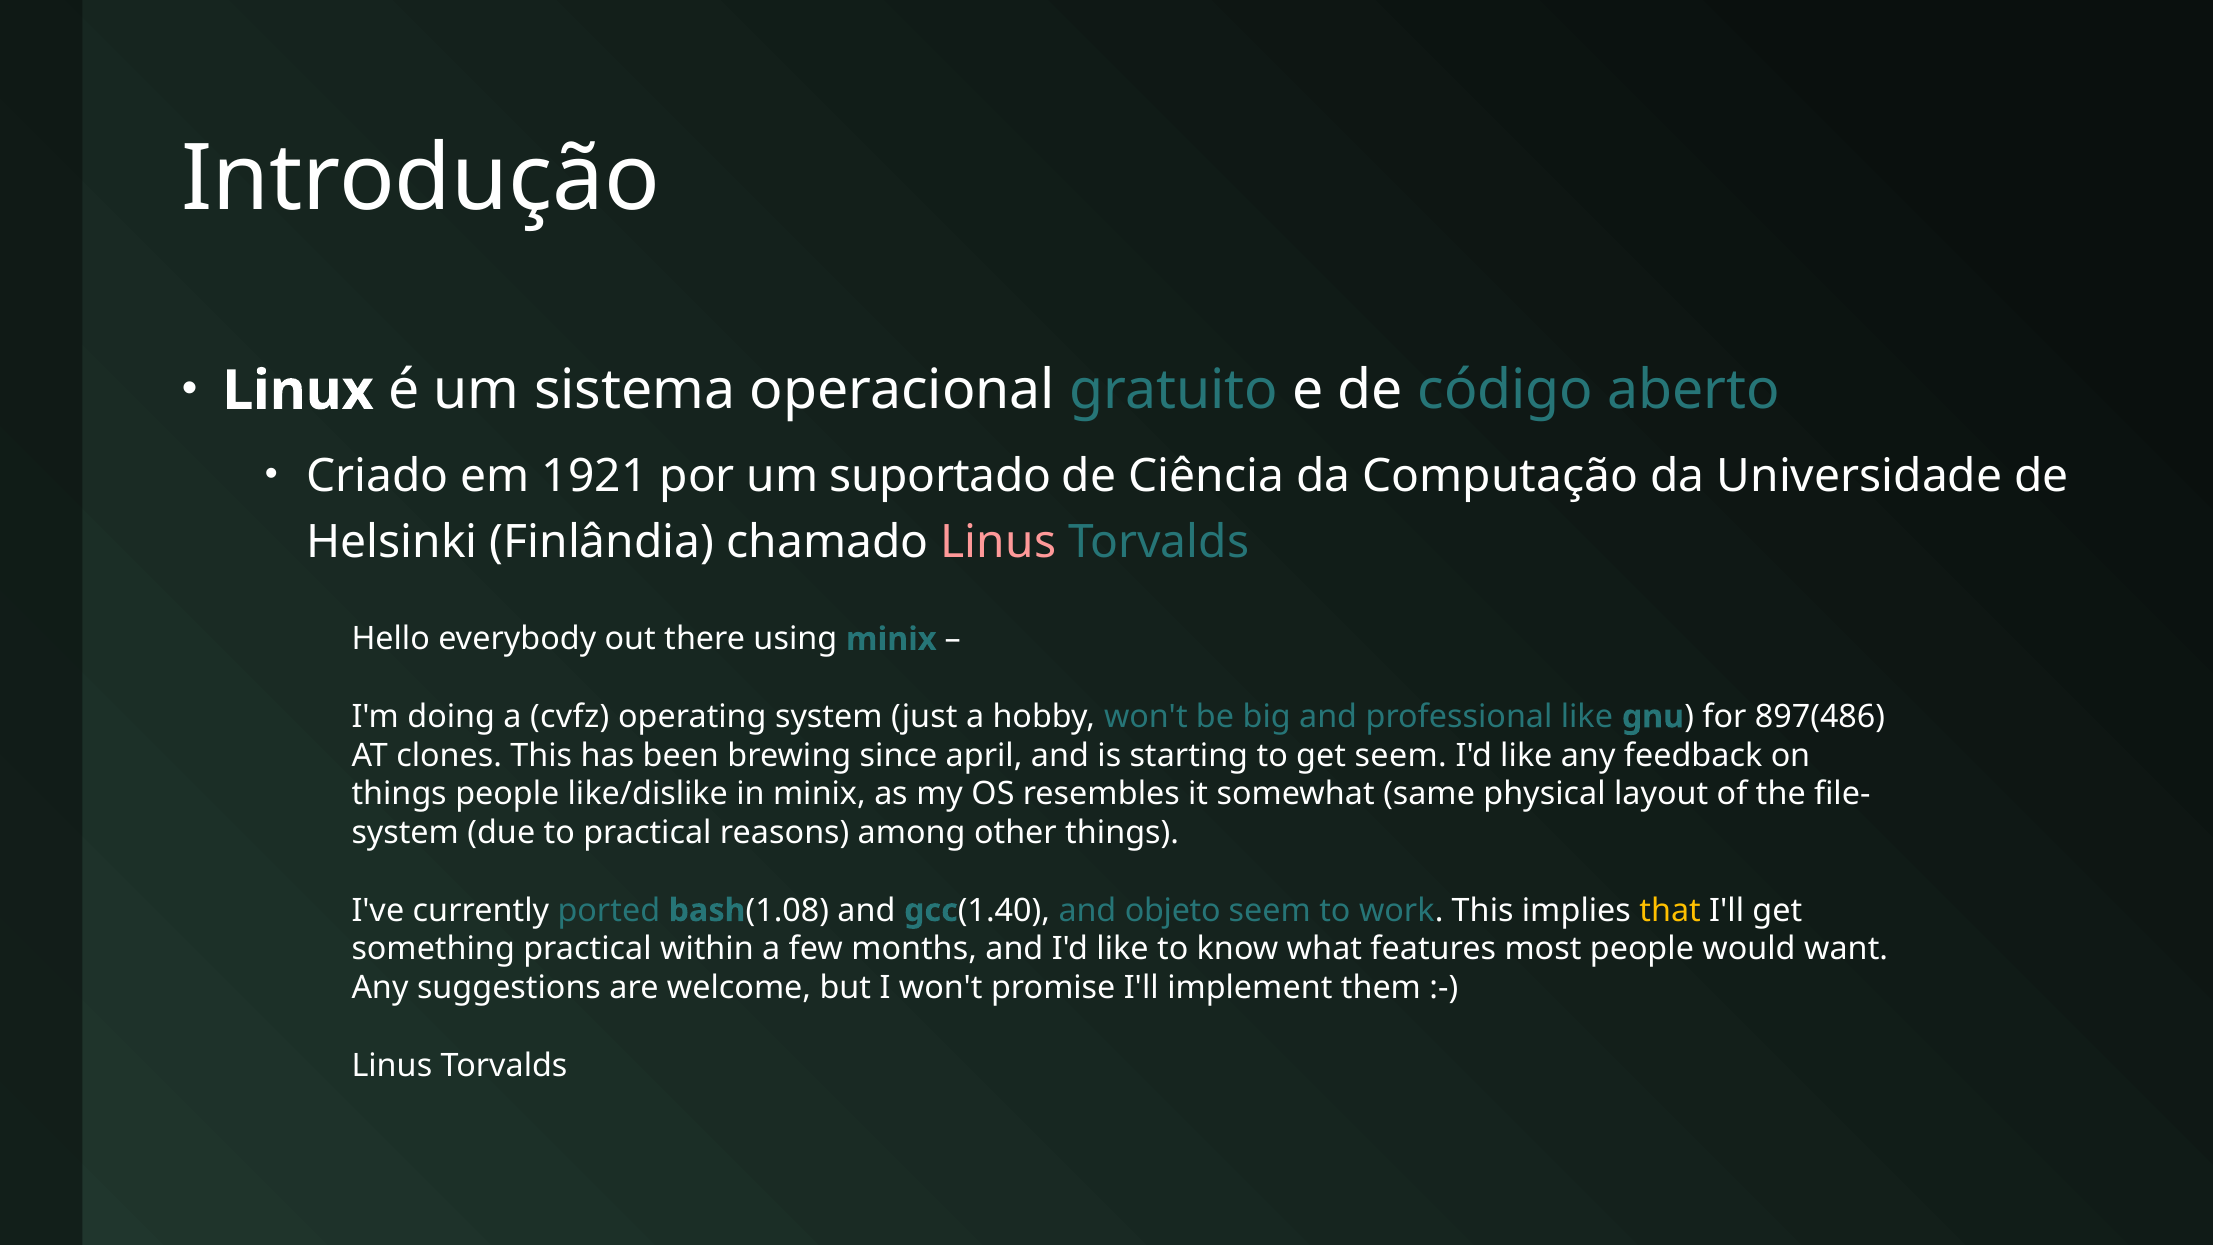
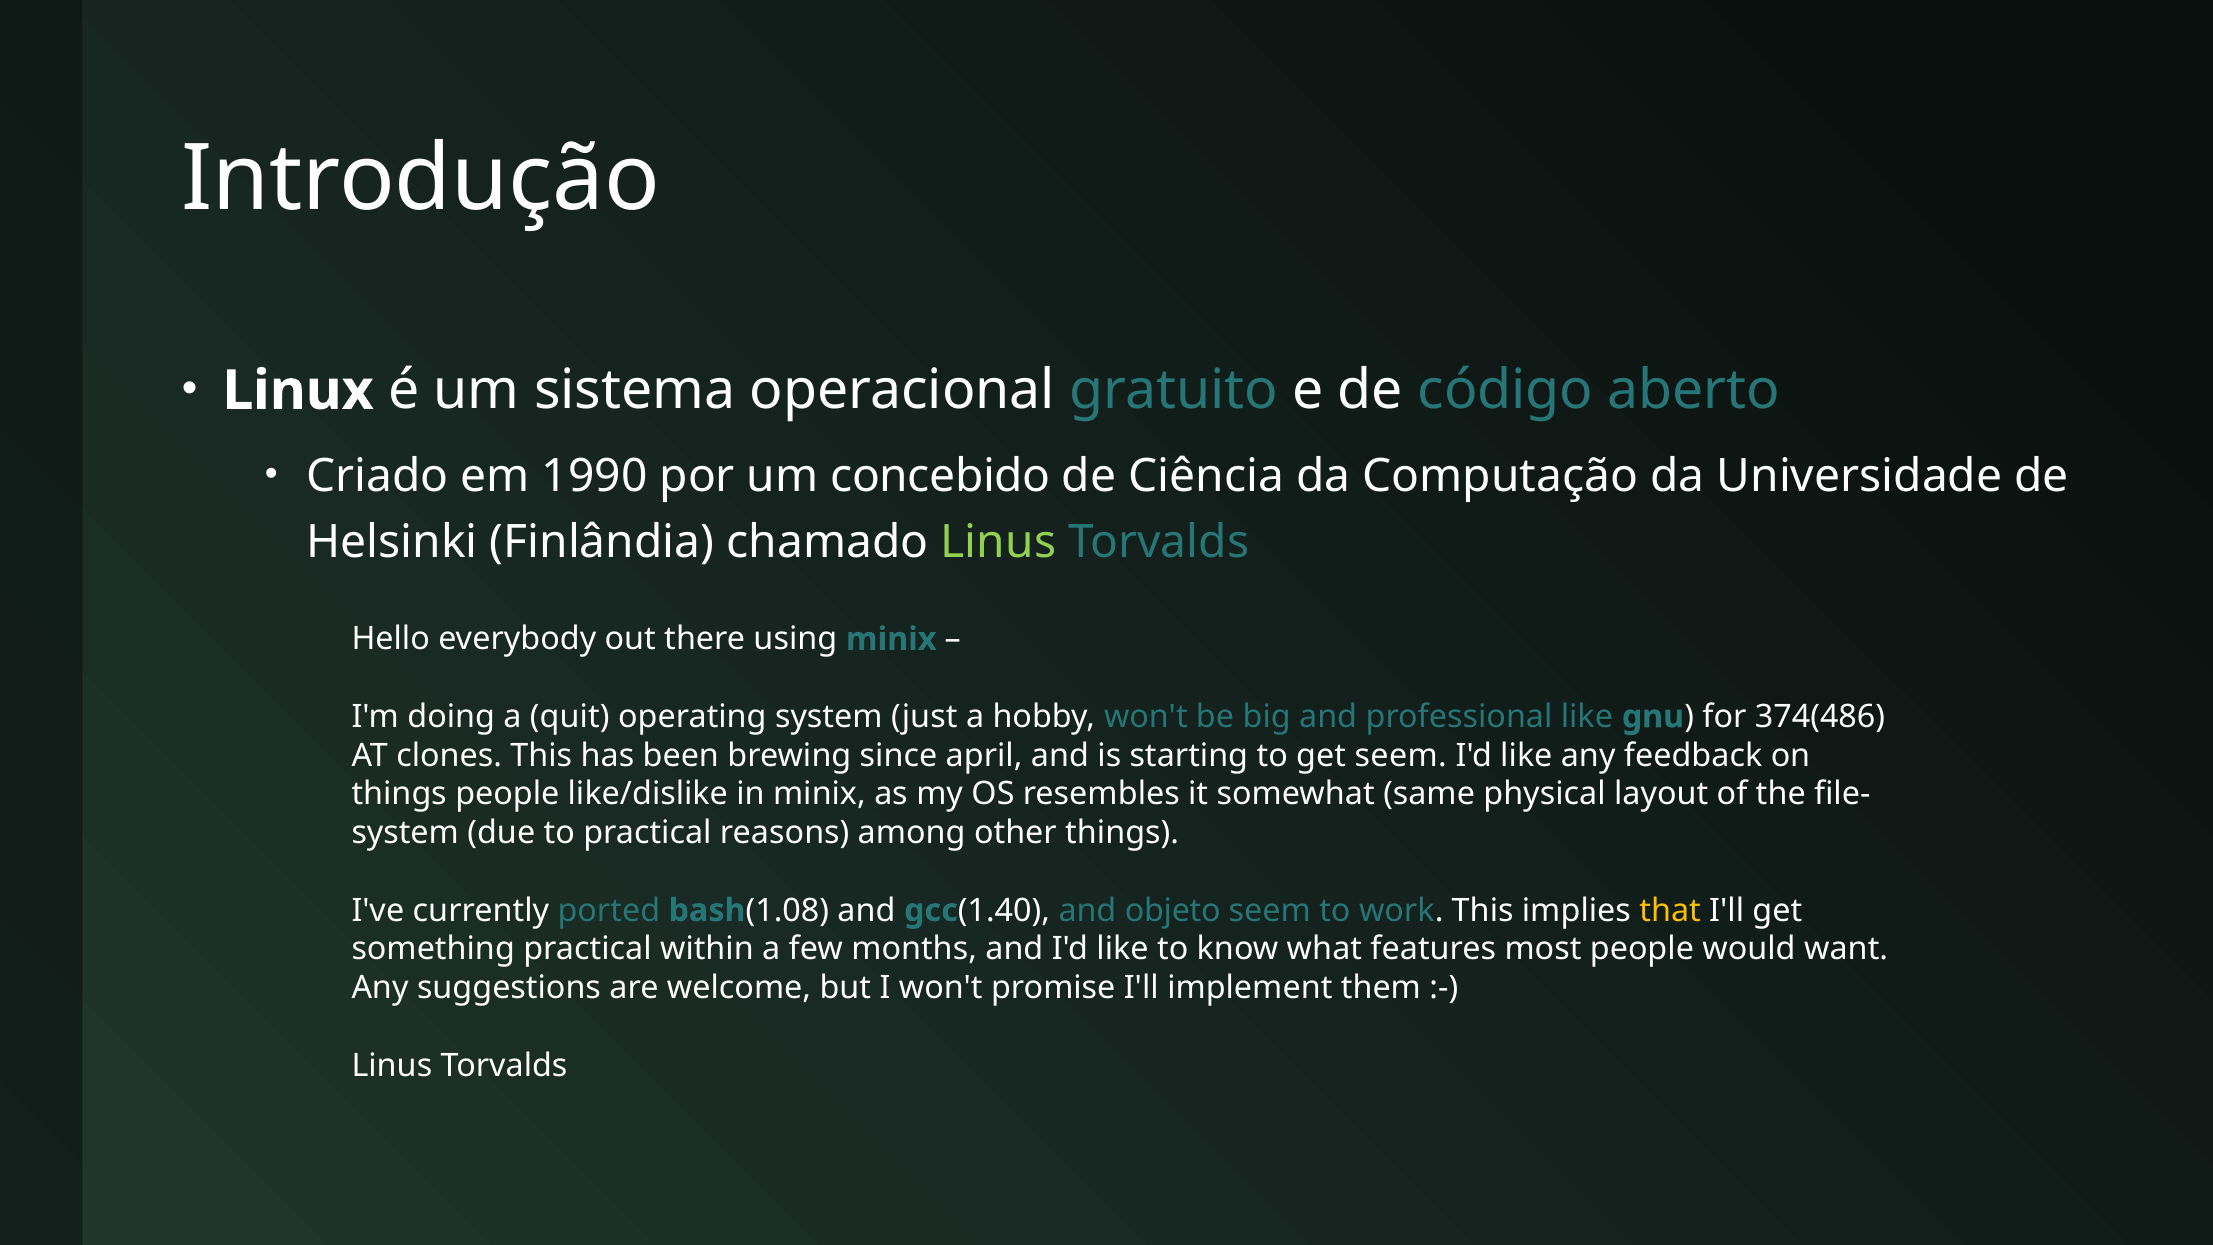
1921: 1921 -> 1990 (595, 476)
suportado: suportado -> concebido (941, 476)
Linus colour: pink -> light green (998, 542)
cvfz: cvfz -> quit (570, 717)
897(486: 897(486 -> 374(486 (1820, 717)
